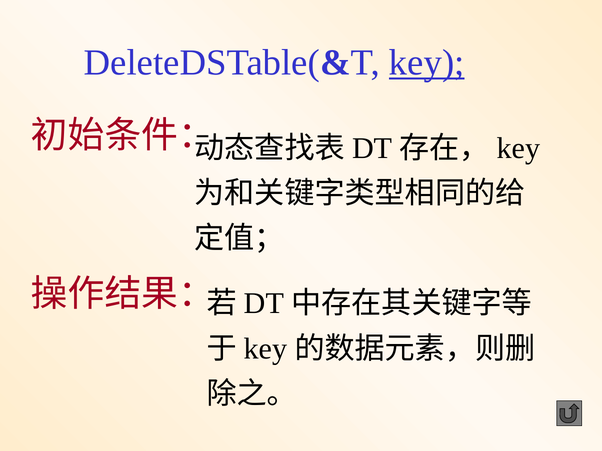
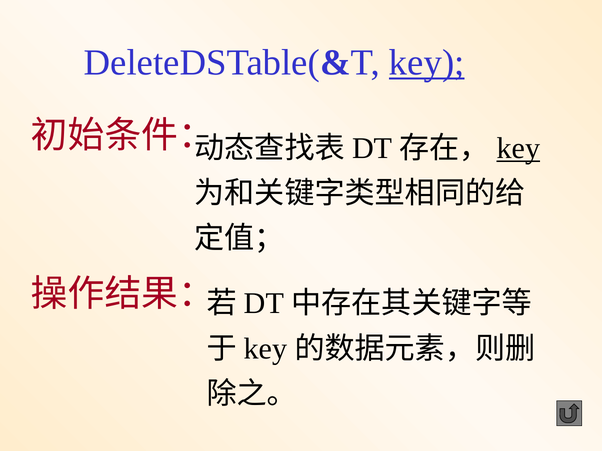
key underline: none -> present (518, 148)
